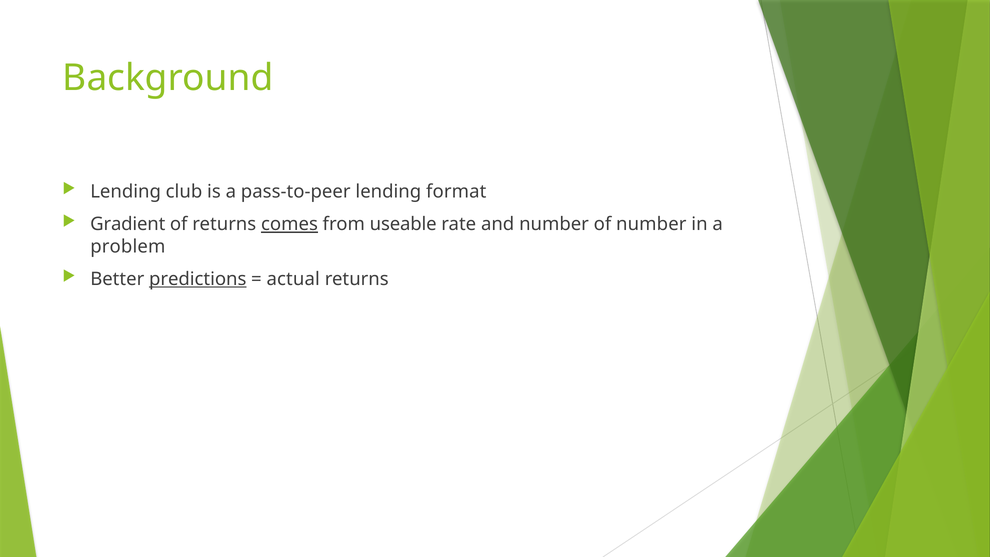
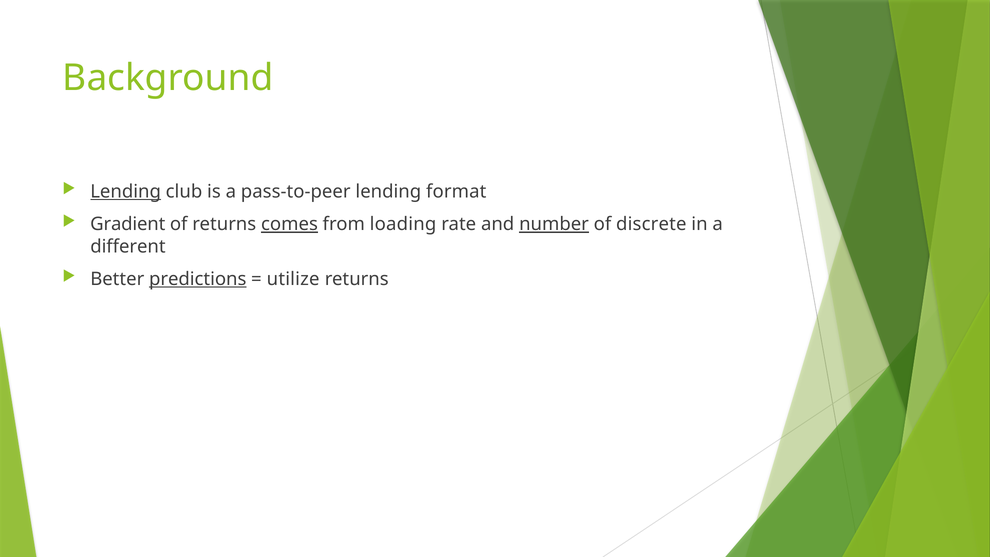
Lending underline: none -> present (126, 192)
useable: useable -> loading (403, 224)
number underline: none -> present (554, 224)
of number: number -> discrete (651, 224)
problem: problem -> different (128, 246)
actual: actual -> utilize (293, 279)
